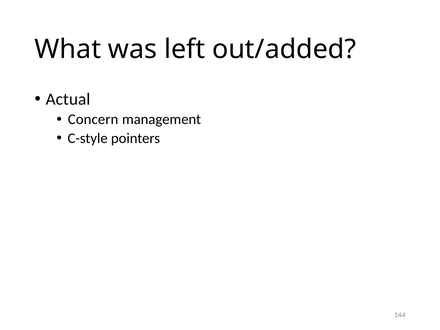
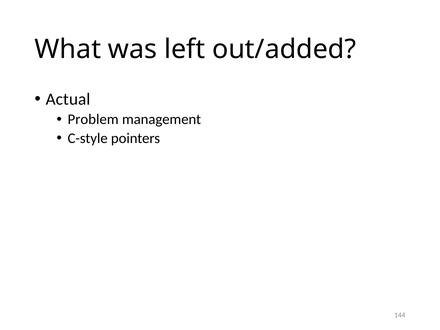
Concern: Concern -> Problem (93, 119)
